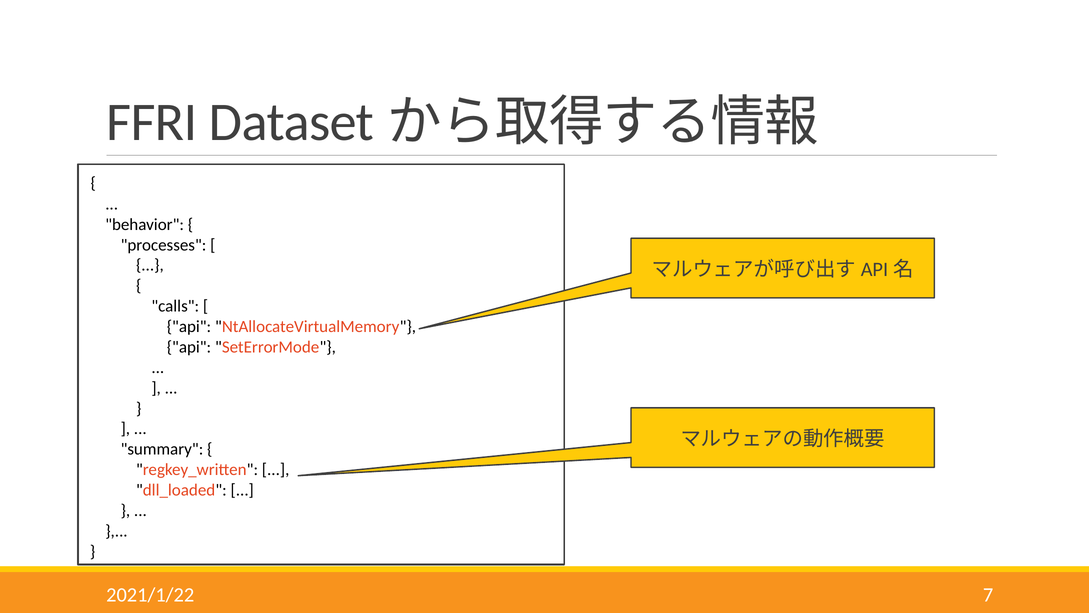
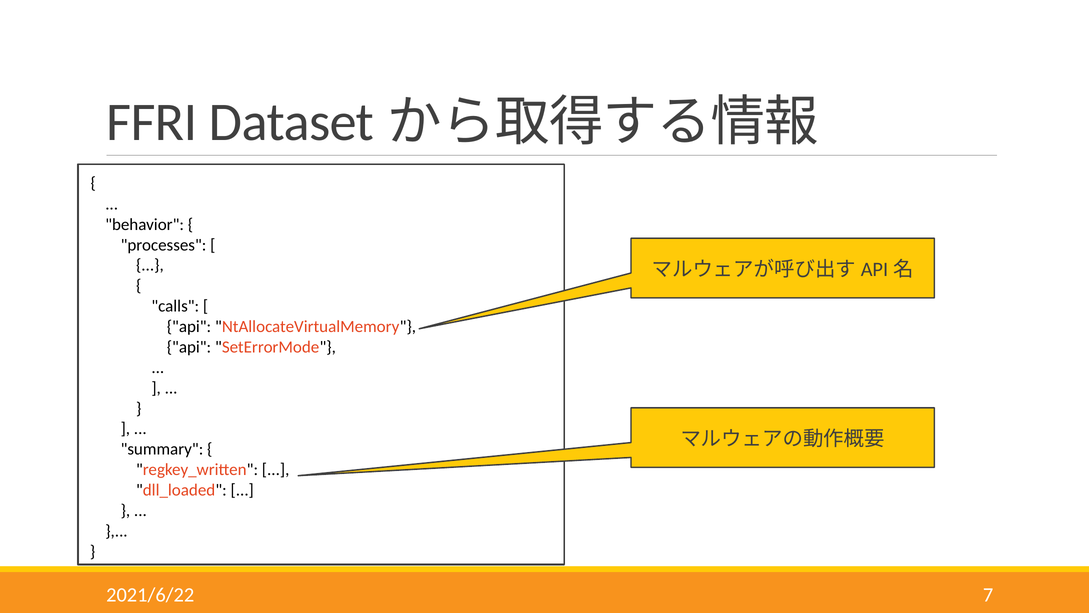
2021/1/22: 2021/1/22 -> 2021/6/22 (150, 595)
